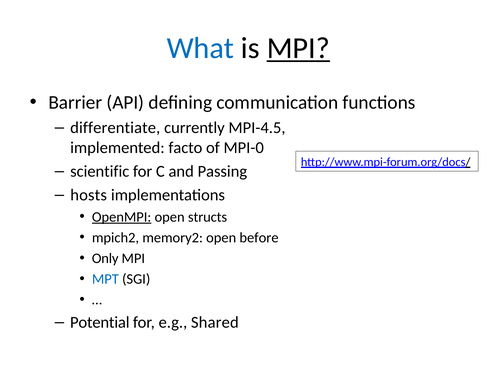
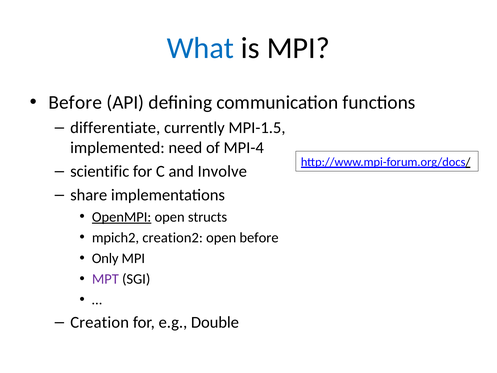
MPI underline: present -> none (298, 48)
Barrier: Barrier -> Before (75, 102)
MPI-4.5: MPI-4.5 -> MPI-1.5 (257, 128)
facto: facto -> need (185, 148)
MPI-0: MPI-0 -> MPI-4 (244, 148)
Passing: Passing -> Involve (222, 171)
hosts: hosts -> share (89, 195)
memory2: memory2 -> creation2 (173, 238)
MPT colour: blue -> purple (105, 279)
Potential: Potential -> Creation (100, 322)
Shared: Shared -> Double (215, 322)
